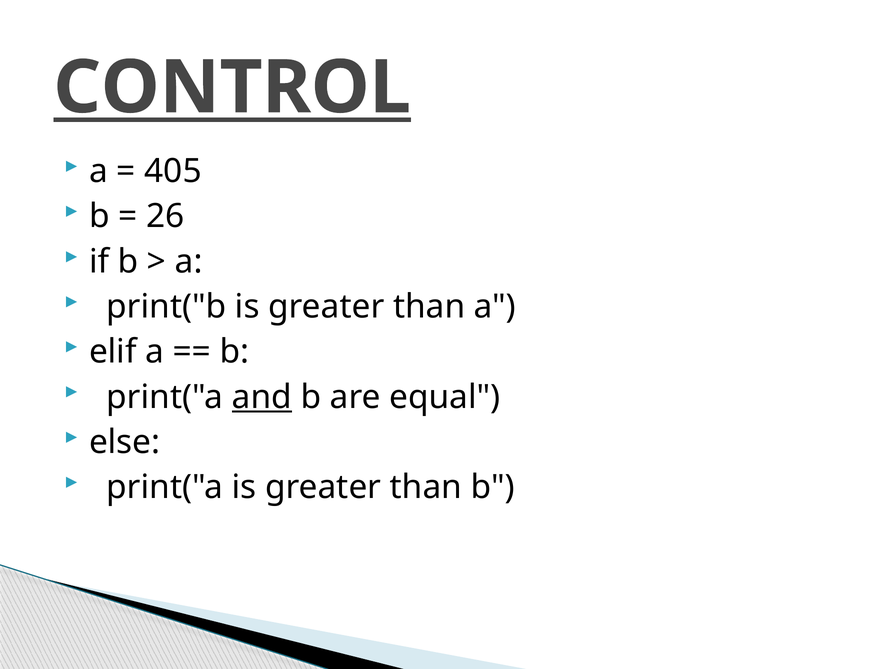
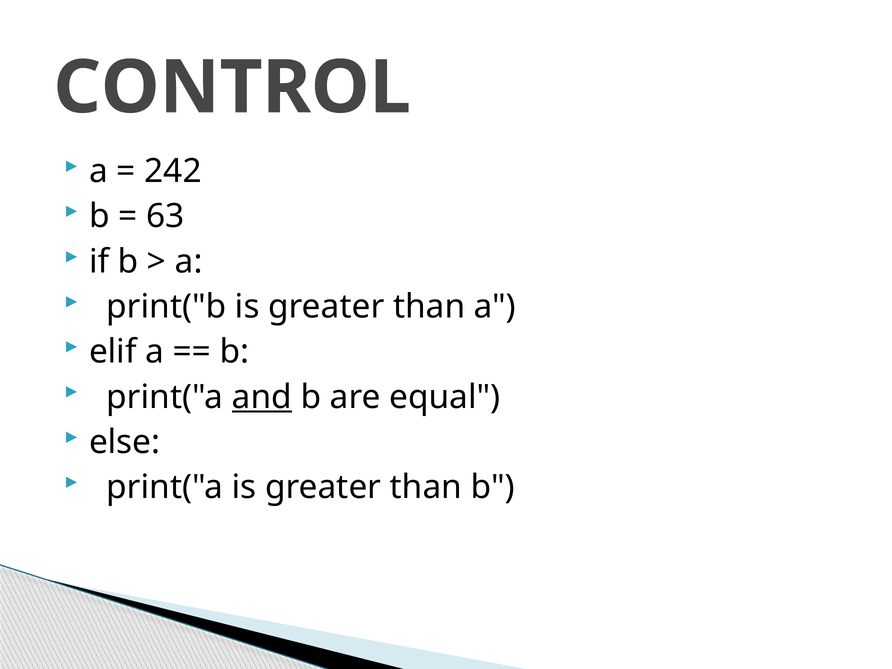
CONTROL underline: present -> none (232, 88)
405: 405 -> 242 (173, 171)
26: 26 -> 63 (165, 216)
